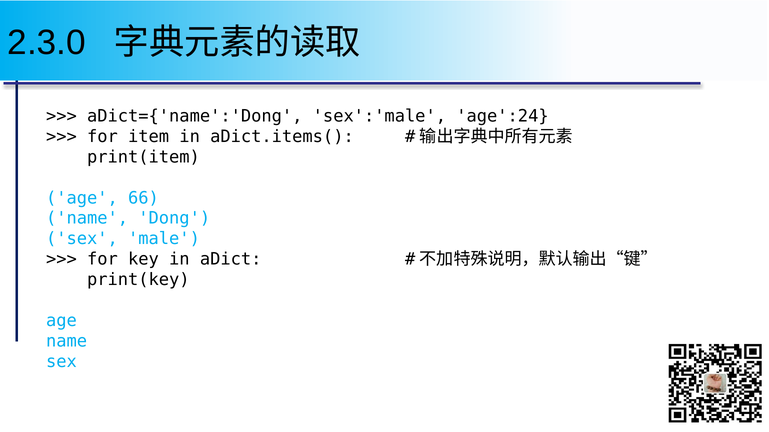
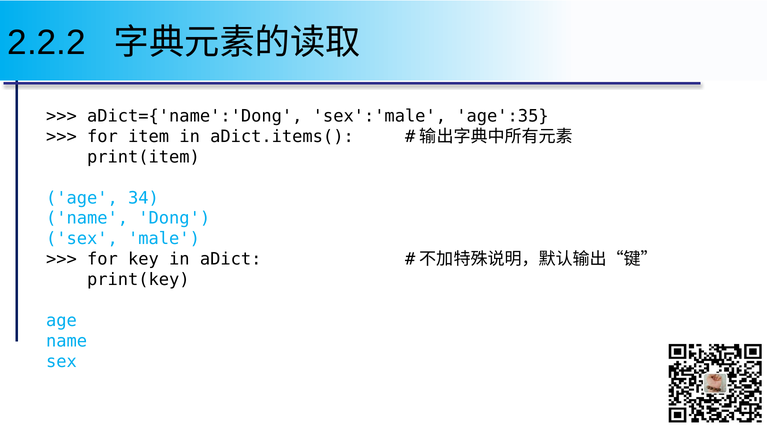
2.3.0: 2.3.0 -> 2.2.2 (47, 43)
age':24: age':24 -> age':35 (502, 116)
66: 66 -> 34 (143, 198)
